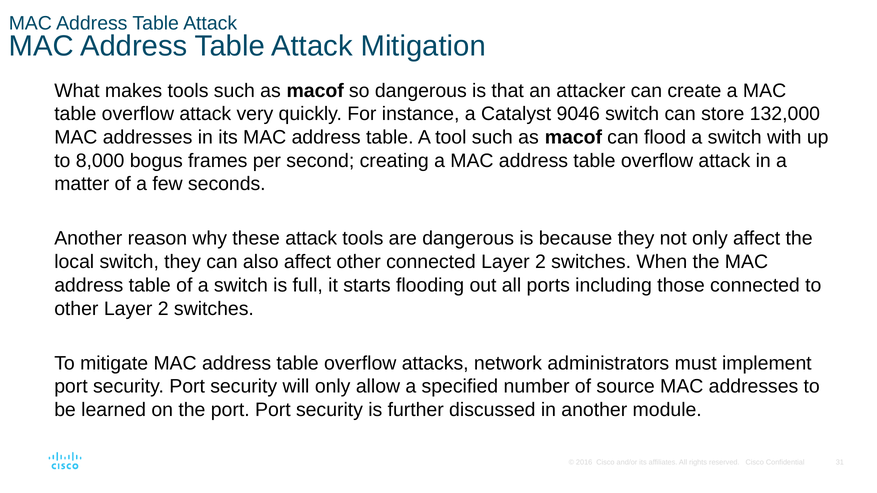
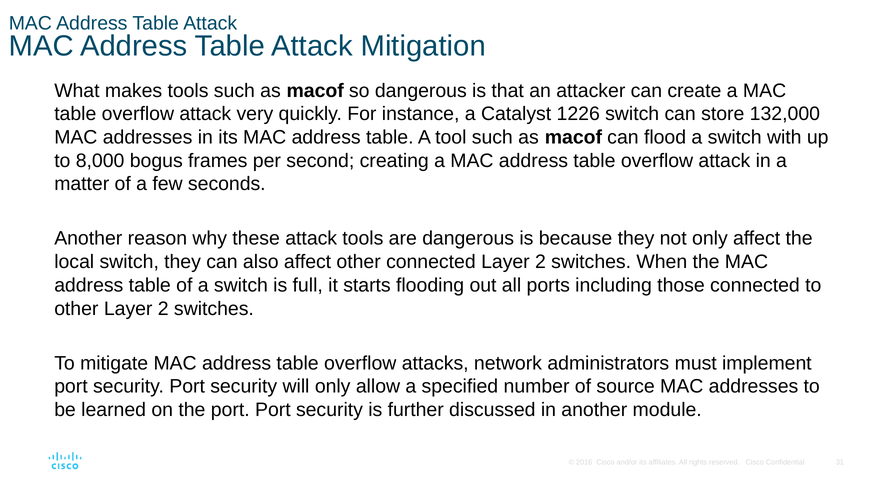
9046: 9046 -> 1226 (578, 114)
